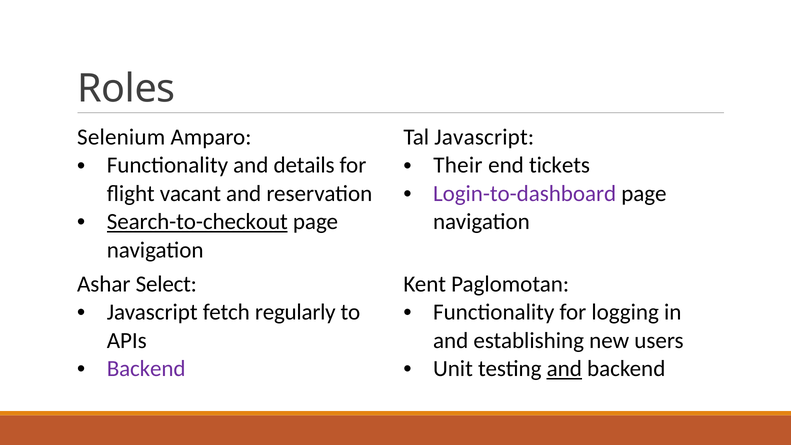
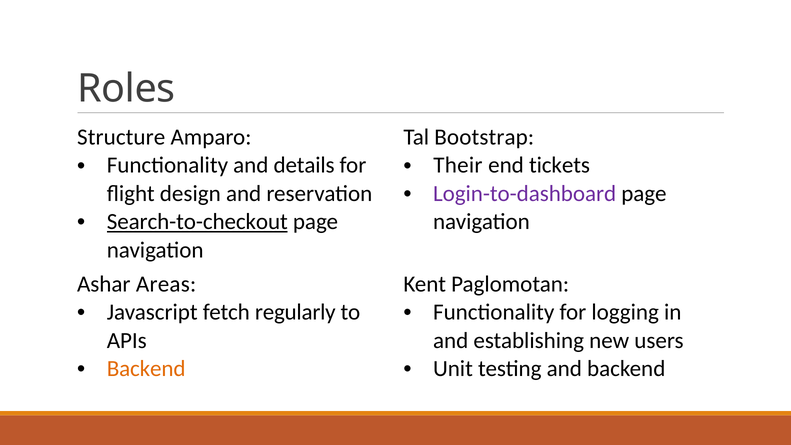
Selenium: Selenium -> Structure (121, 137)
Tal Javascript: Javascript -> Bootstrap (484, 137)
vacant: vacant -> design (190, 193)
Select: Select -> Areas (166, 284)
Backend colour: purple -> orange (146, 369)
and underline: present -> none (564, 369)
